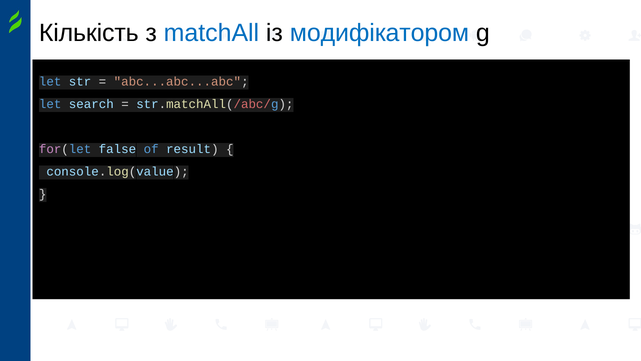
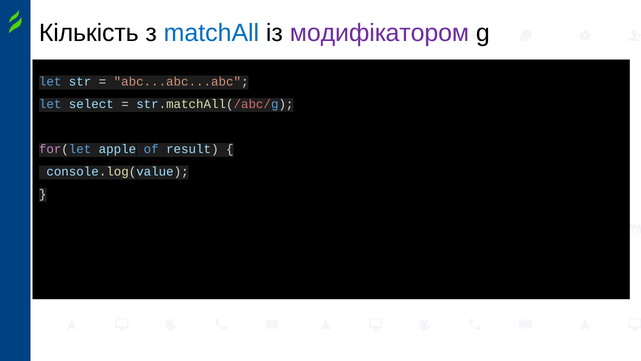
модифікатором colour: blue -> purple (379, 33)
search: search -> select (91, 104)
false: false -> apple (117, 149)
